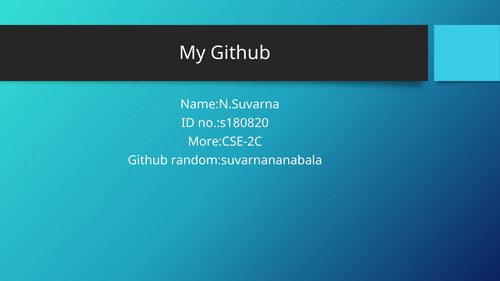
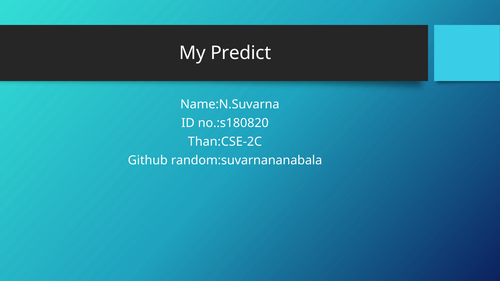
My Github: Github -> Predict (241, 53)
More:CSE-2C: More:CSE-2C -> Than:CSE-2C (225, 142)
